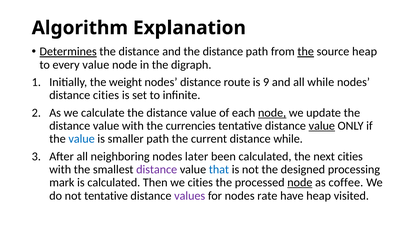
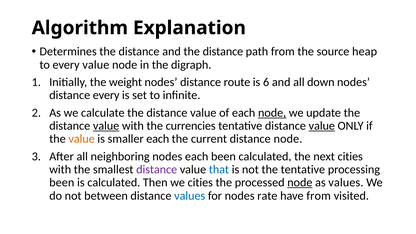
Determines underline: present -> none (68, 52)
the underline: present -> none (306, 52)
9: 9 -> 6 (266, 82)
all while: while -> down (321, 82)
distance cities: cities -> every (106, 95)
value underline: none -> present (106, 126)
value colour: blue -> orange (82, 139)
smaller path: path -> each (158, 139)
distance while: while -> node (288, 139)
nodes later: later -> each (197, 156)
the designed: designed -> tentative (303, 169)
mark: mark -> been (62, 183)
as coffee: coffee -> values (346, 183)
not tentative: tentative -> between (106, 196)
values colour: purple -> blue (190, 196)
have heap: heap -> from (319, 196)
